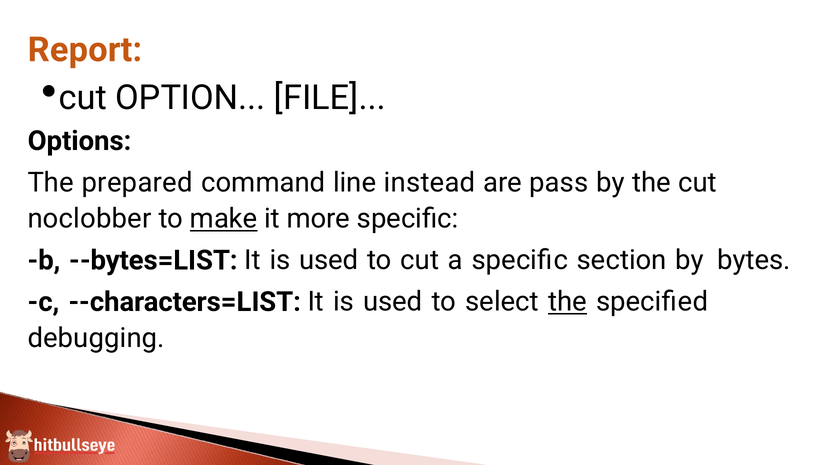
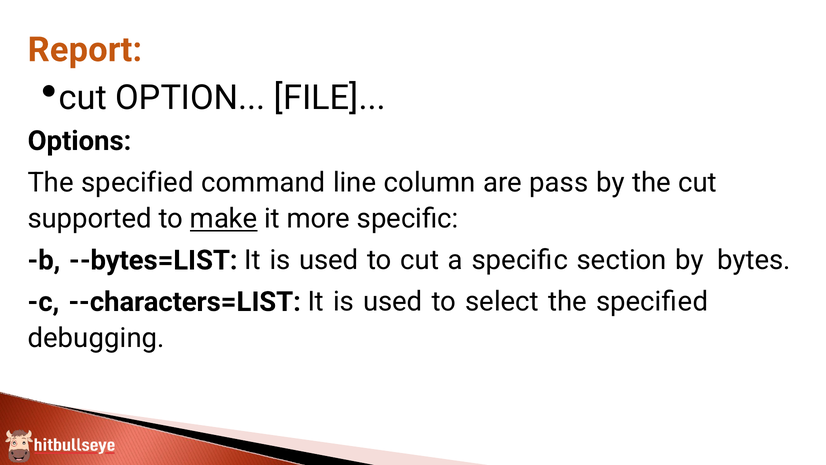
prepared: prepared -> specified (137, 182)
instead: instead -> column (430, 182)
noclobber: noclobber -> supported (90, 219)
the underline: present -> none (568, 302)
